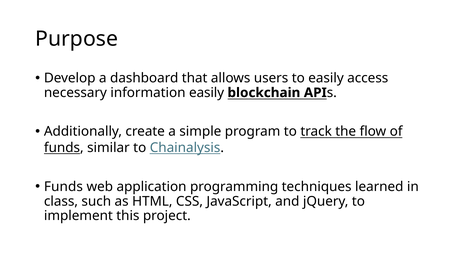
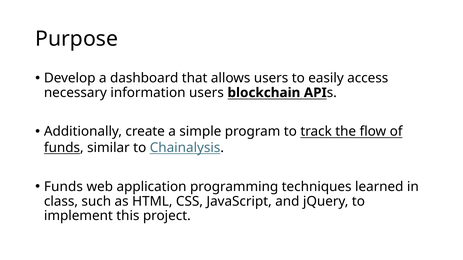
information easily: easily -> users (206, 93)
